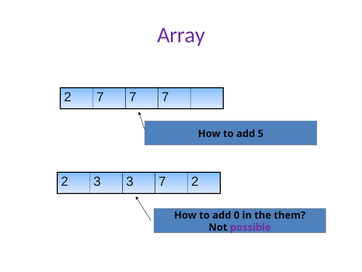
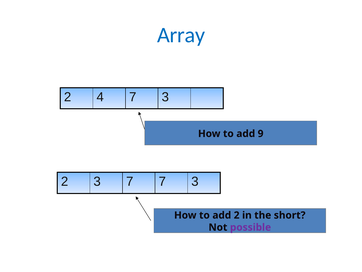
Array colour: purple -> blue (181, 35)
2 7: 7 -> 4 (100, 97)
7: 7 -> 3 (165, 97)
5: 5 -> 9 (261, 133)
3 3: 3 -> 7 (130, 181)
2: 2 -> 3 (195, 181)
add 0: 0 -> 2 (237, 215)
them: them -> short (290, 215)
